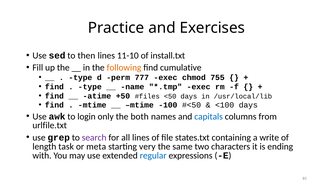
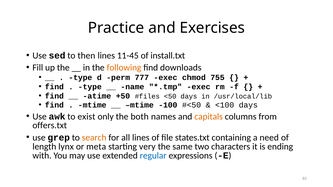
11-10: 11-10 -> 11-45 (128, 56)
cumulative: cumulative -> downloads (181, 68)
login: login -> exist (86, 117)
capitals colour: blue -> orange (209, 117)
urlfile.txt: urlfile.txt -> offers.txt (50, 126)
search colour: purple -> orange (94, 138)
write: write -> need (269, 138)
task: task -> lynx (66, 147)
